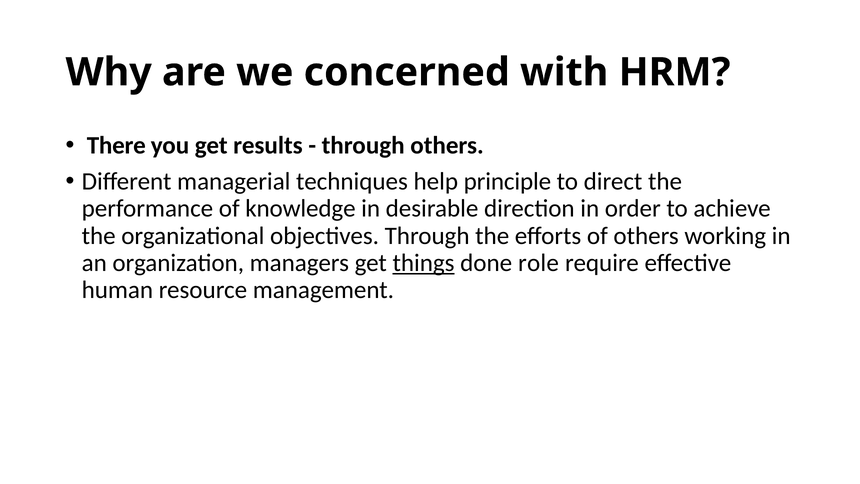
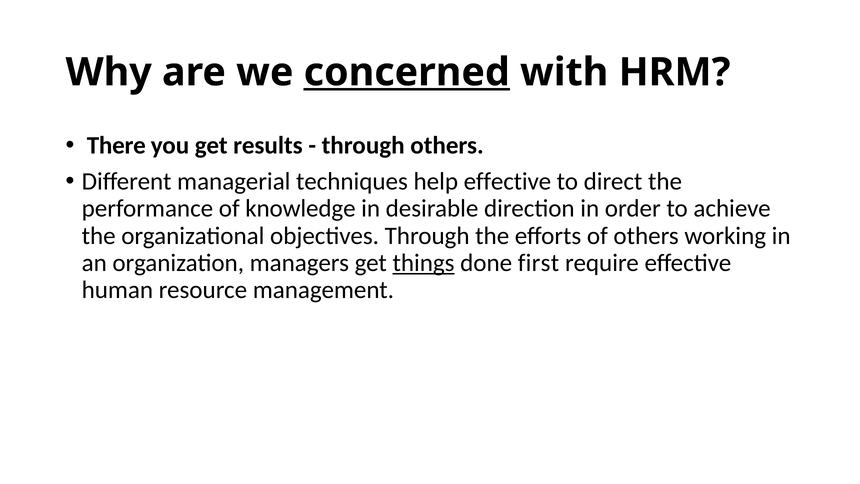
concerned underline: none -> present (407, 72)
help principle: principle -> effective (507, 181)
role: role -> first (538, 263)
